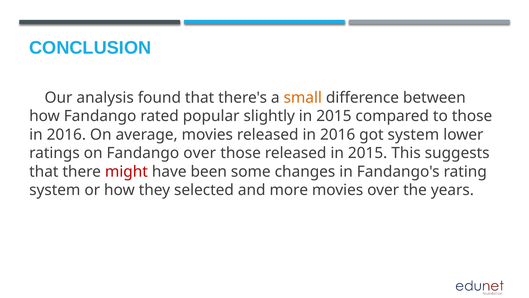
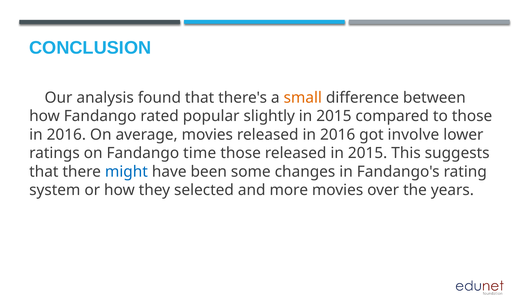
got system: system -> involve (413, 135)
Fandango over: over -> time (200, 153)
might colour: red -> blue (126, 171)
